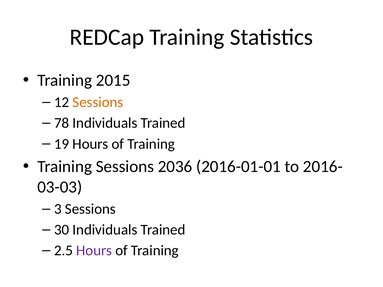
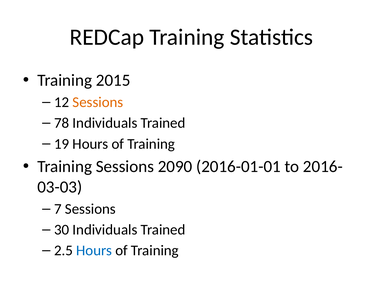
2036: 2036 -> 2090 (175, 167)
3: 3 -> 7 (58, 209)
Hours colour: purple -> blue (94, 251)
